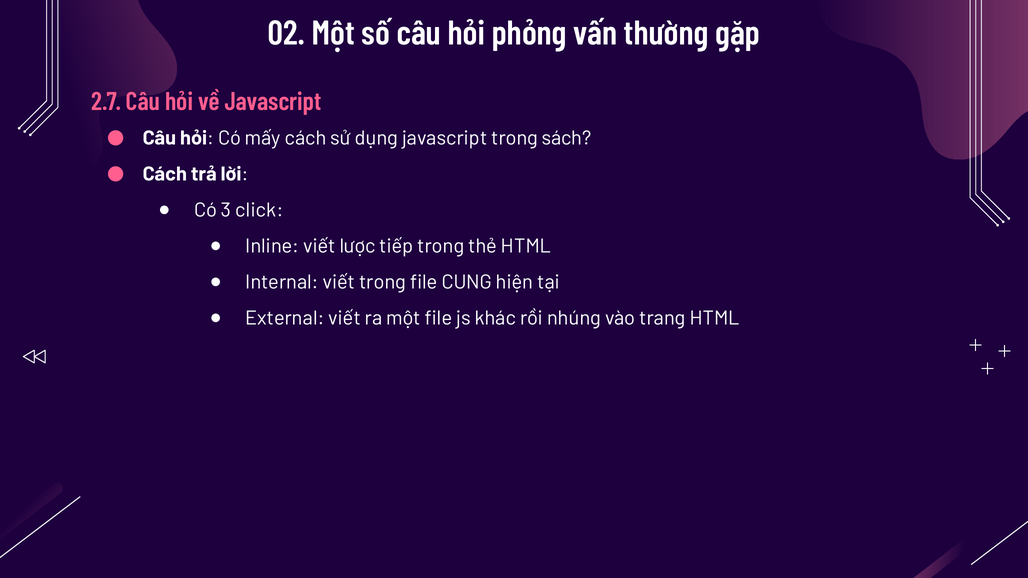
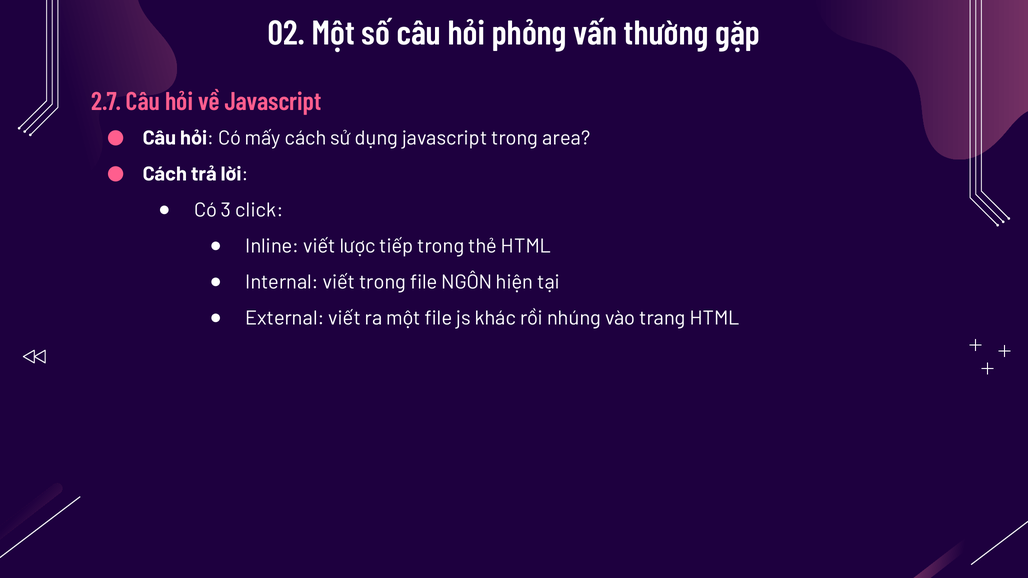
sách: sách -> area (566, 138)
CUNG: CUNG -> NGÔN (467, 282)
